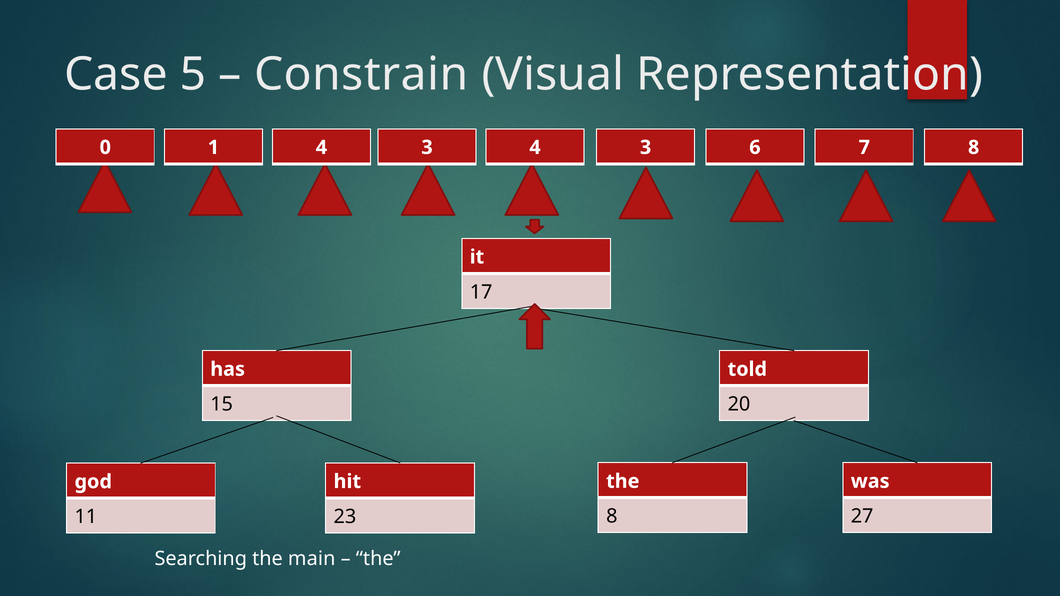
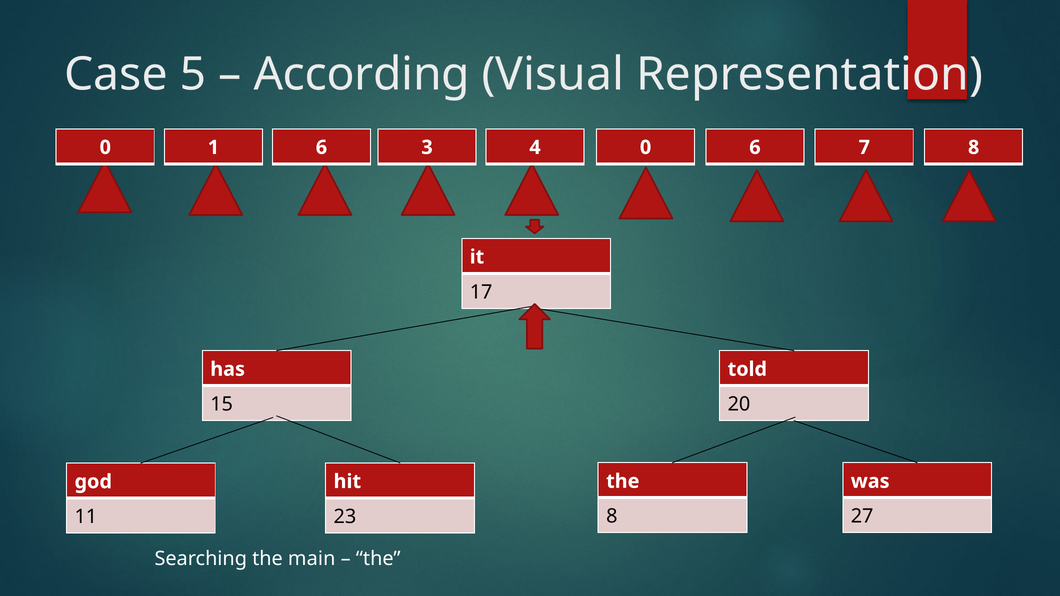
Constrain: Constrain -> According (362, 74)
1 4: 4 -> 6 (321, 147)
3 4 3: 3 -> 0 (646, 147)
